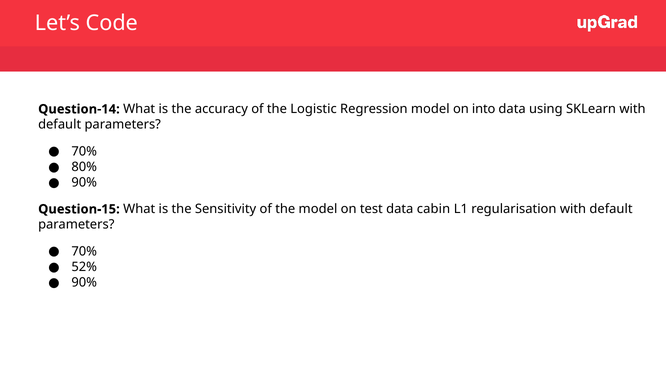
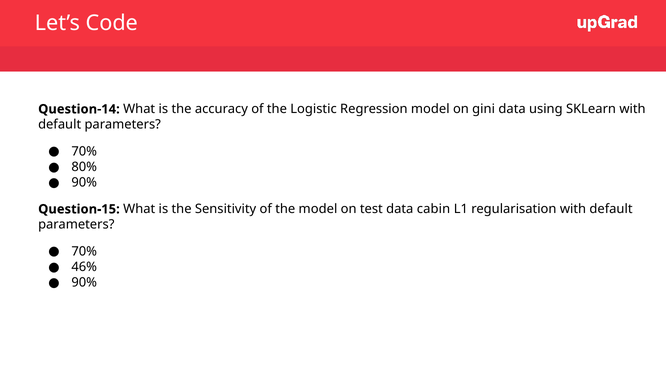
into: into -> gini (484, 109)
52%: 52% -> 46% (84, 267)
